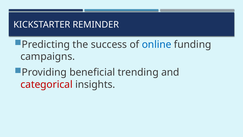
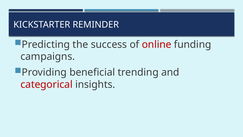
online colour: blue -> red (157, 44)
